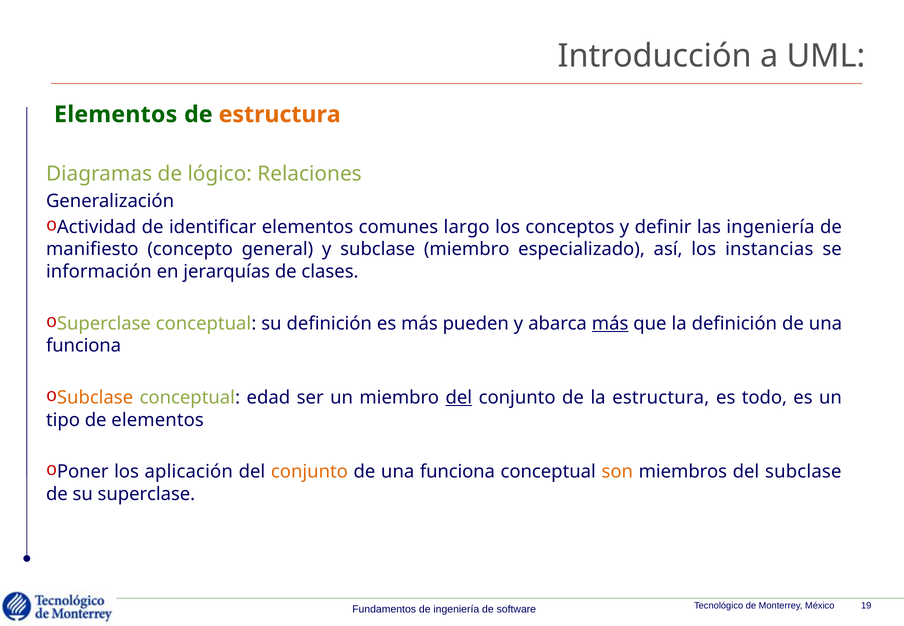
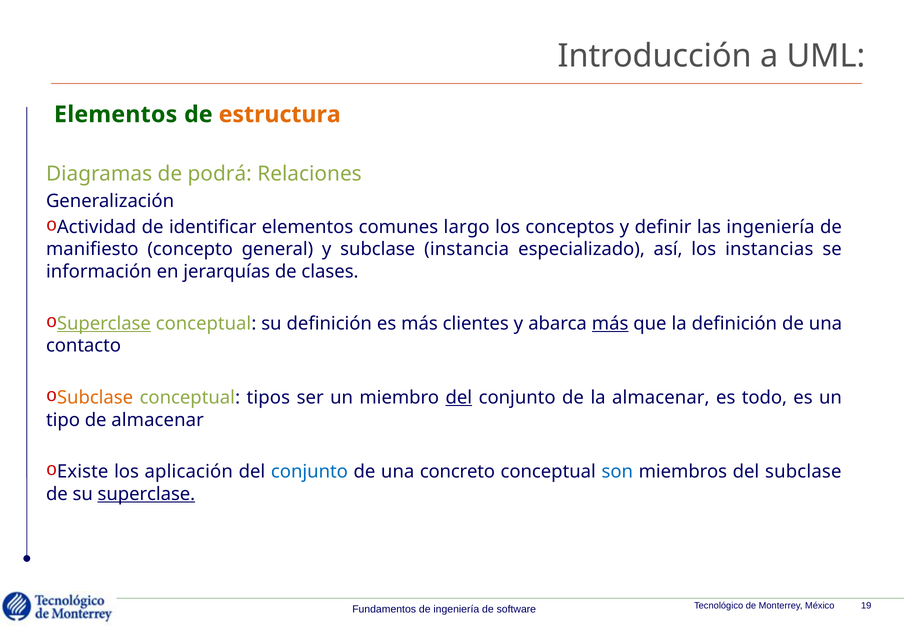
lógico: lógico -> podrá (220, 174)
subclase miembro: miembro -> instancia (467, 249)
Superclase underline: none -> present (104, 323)
pueden: pueden -> clientes (476, 323)
funciona: funciona -> contacto (84, 346)
edad: edad -> tipos (268, 398)
la estructura: estructura -> almacenar (661, 398)
de elementos: elementos -> almacenar (158, 420)
Poner: Poner -> Existe (83, 472)
conjunto colour: orange -> blue (309, 472)
funciona: funciona -> concreto (457, 472)
son colour: orange -> blue (617, 472)
superclase underline: none -> present (146, 494)
